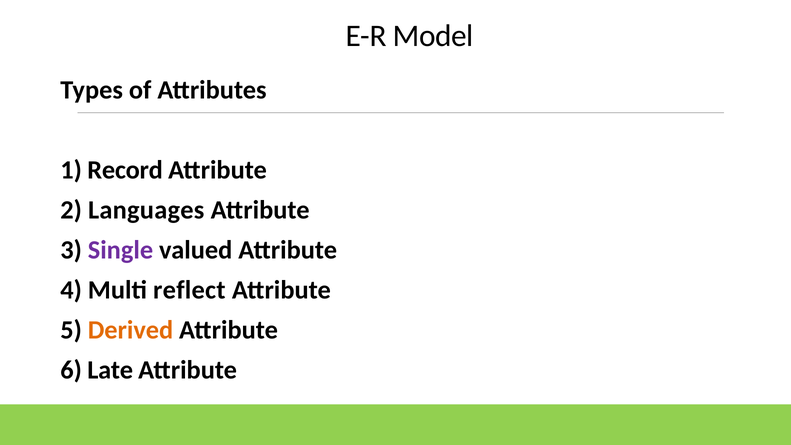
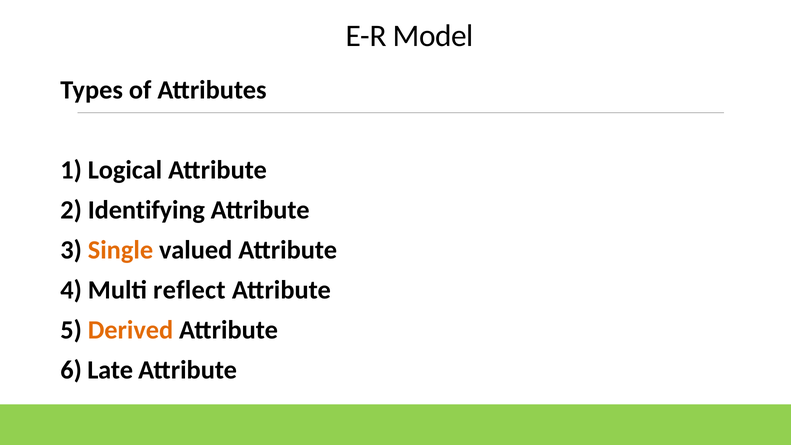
Record: Record -> Logical (125, 170)
Languages: Languages -> Identifying (146, 210)
Single colour: purple -> orange (120, 250)
